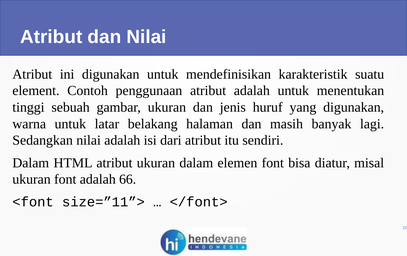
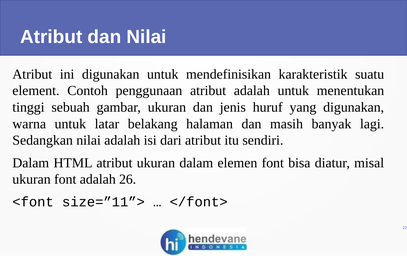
66: 66 -> 26 (128, 180)
